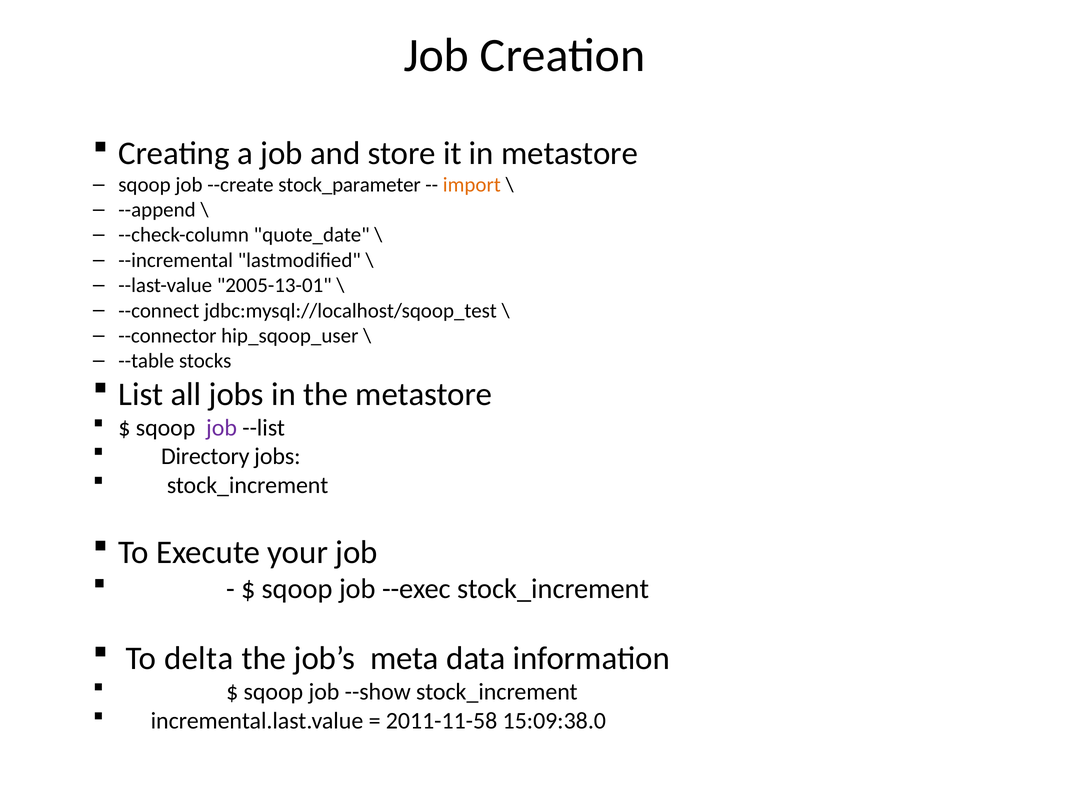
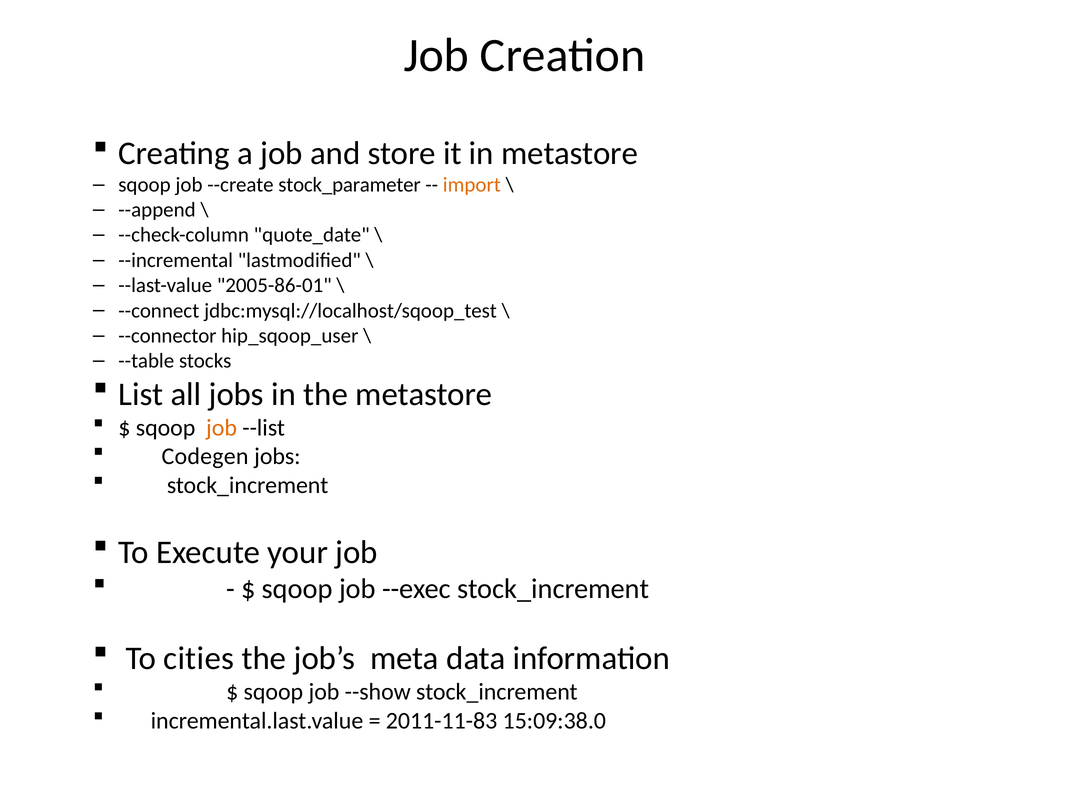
2005-13-01: 2005-13-01 -> 2005-86-01 (274, 285)
job colour: purple -> orange (222, 427)
Directory: Directory -> Codegen (205, 456)
delta: delta -> cities (199, 658)
2011-11-58: 2011-11-58 -> 2011-11-83 (442, 720)
